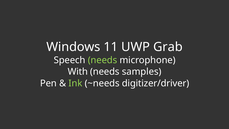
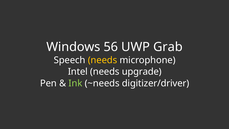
11: 11 -> 56 (111, 47)
needs colour: light green -> yellow (103, 60)
With: With -> Intel (78, 72)
samples: samples -> upgrade (142, 72)
